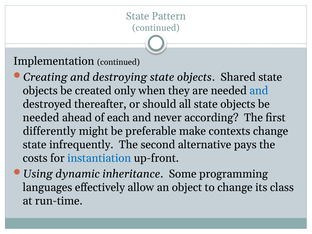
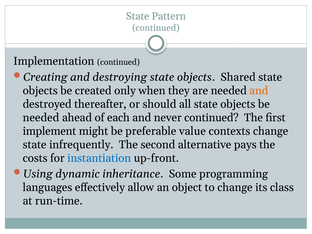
and colour: blue -> orange (259, 91)
never according: according -> continued (211, 118)
differently: differently -> implement (49, 131)
make: make -> value (192, 131)
